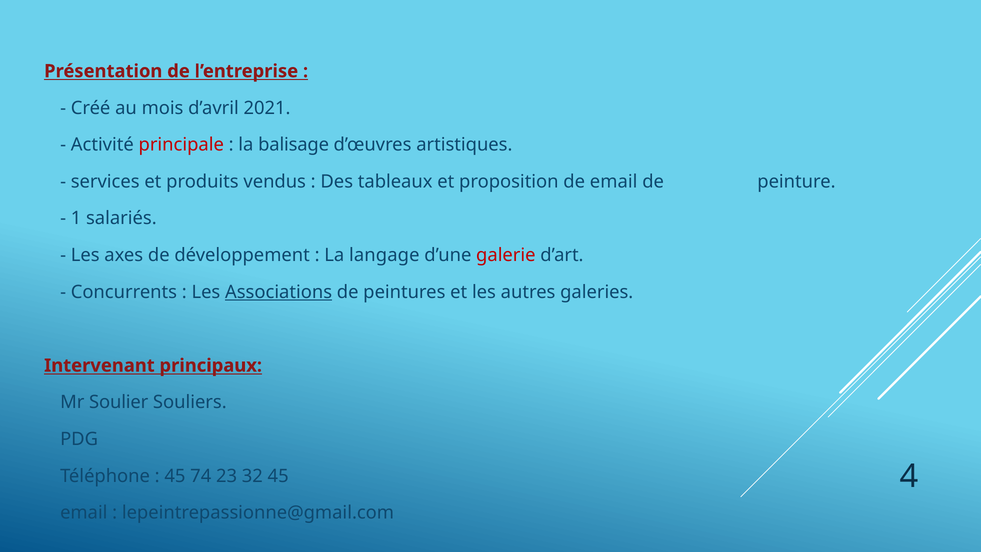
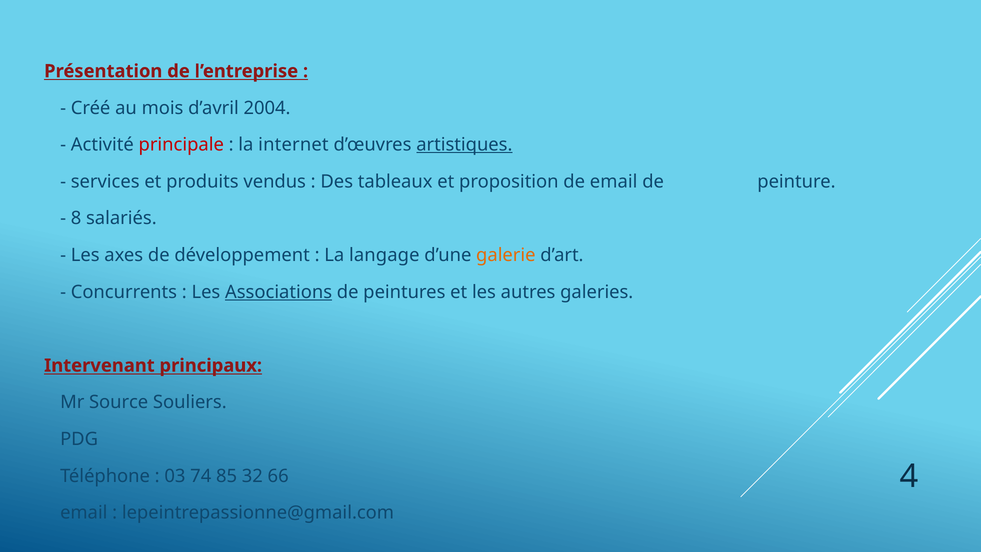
2021: 2021 -> 2004 (267, 108)
balisage: balisage -> internet (293, 145)
artistiques underline: none -> present (464, 145)
1: 1 -> 8 (76, 218)
galerie colour: red -> orange (506, 255)
Soulier: Soulier -> Source (119, 402)
45: 45 -> 03 (175, 476)
23: 23 -> 85 (227, 476)
32 45: 45 -> 66 (278, 476)
